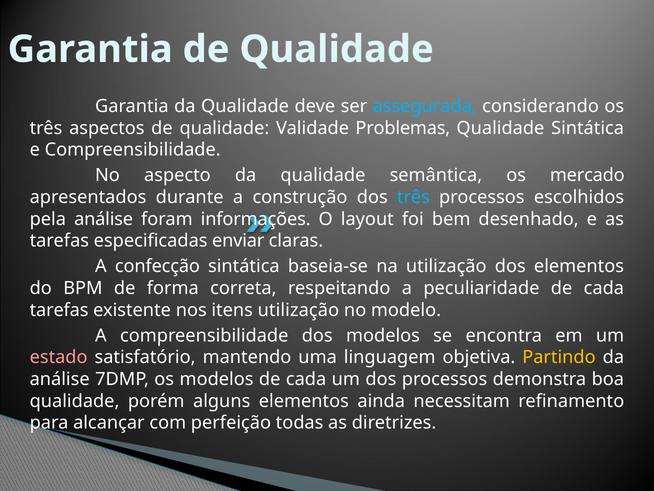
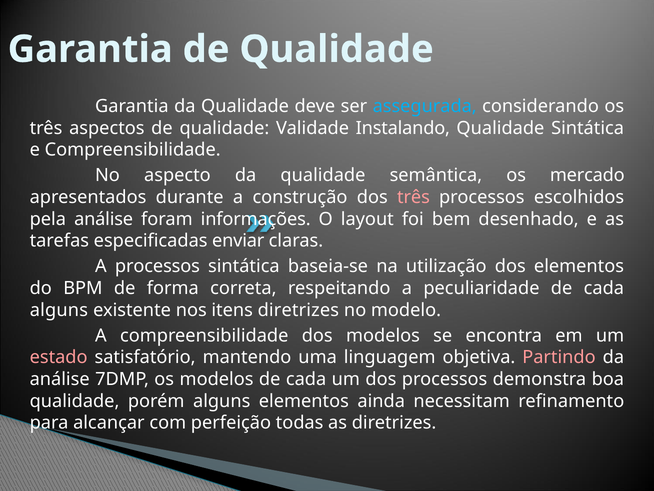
Problemas: Problemas -> Instalando (403, 128)
três colour: light blue -> pink (413, 197)
A confecção: confecção -> processos (157, 266)
tarefas: tarefas -> alguns (59, 310)
itens utilização: utilização -> diretrizes (298, 310)
Partindo colour: yellow -> pink (559, 357)
